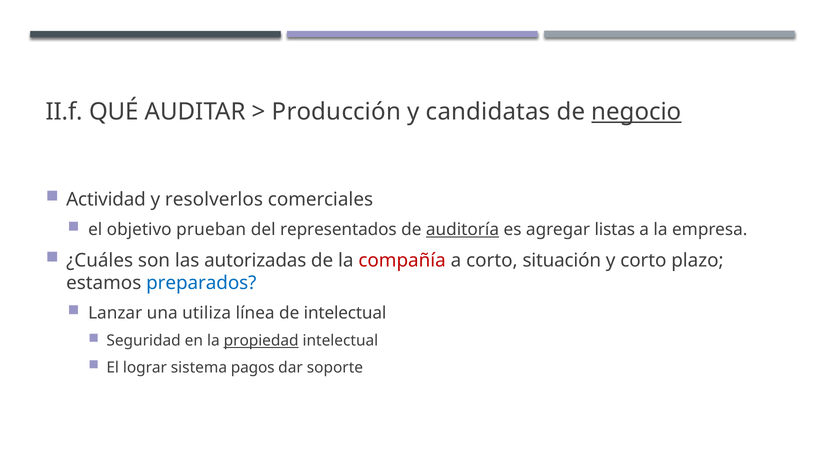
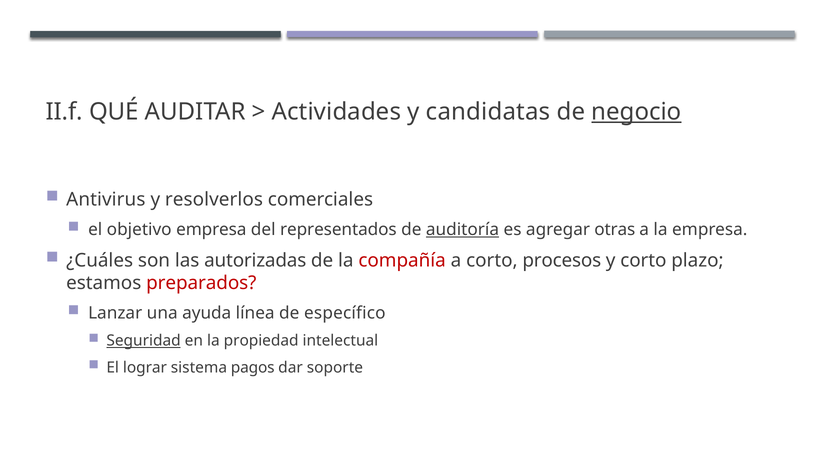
Producción: Producción -> Actividades (336, 112)
Actividad: Actividad -> Antivirus (106, 199)
objetivo prueban: prueban -> empresa (211, 230)
listas: listas -> otras (615, 230)
situación: situación -> procesos (562, 260)
preparados colour: blue -> red (201, 283)
utiliza: utiliza -> ayuda (207, 313)
de intelectual: intelectual -> específico (345, 313)
Seguridad underline: none -> present (144, 341)
propiedad underline: present -> none (261, 341)
